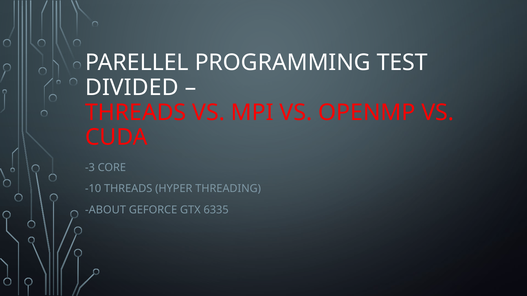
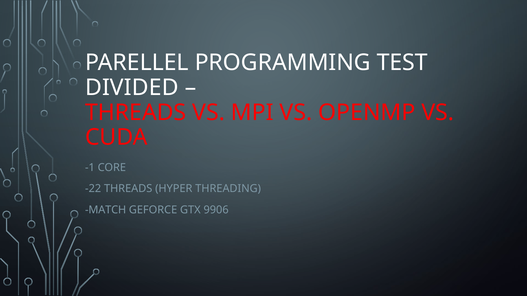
-3: -3 -> -1 (90, 168)
-10: -10 -> -22 (93, 189)
ABOUT: ABOUT -> MATCH (106, 210)
6335: 6335 -> 9906 (216, 210)
